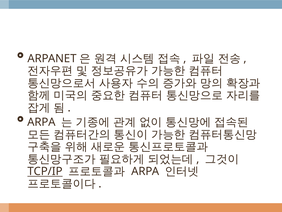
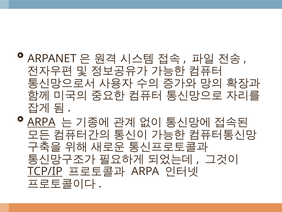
ARPA underline: none -> present (41, 122)
